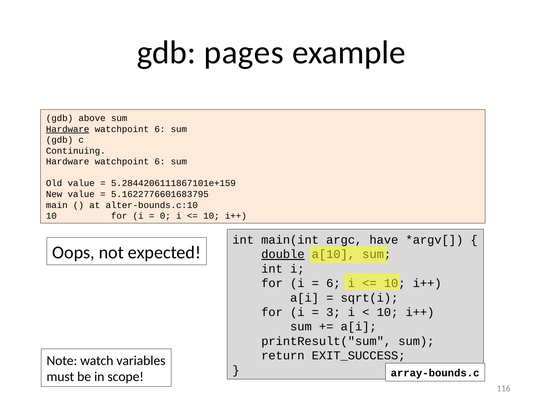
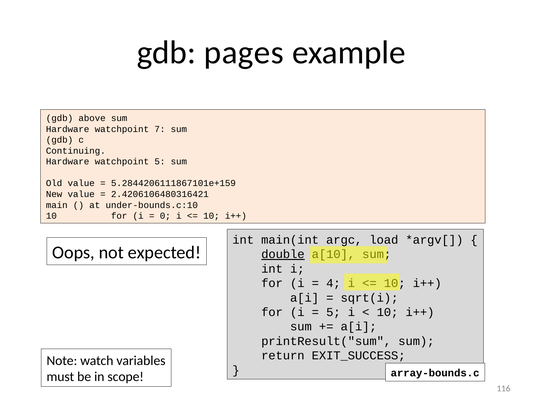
Hardware underline: present -> none (68, 129)
6: 6 -> 7 (160, 129)
6: 6 -> 5 (160, 162)
5.1622776601683795: 5.1622776601683795 -> 2.4206106480316421 (160, 194)
alter-bounds.c:10: alter-bounds.c:10 -> under-bounds.c:10 (152, 205)
have: have -> load (384, 240)
6: 6 -> 4 (333, 283)
3: 3 -> 5 (333, 312)
